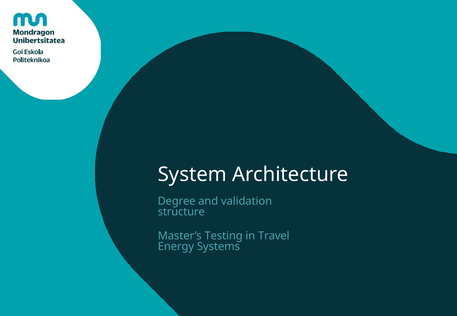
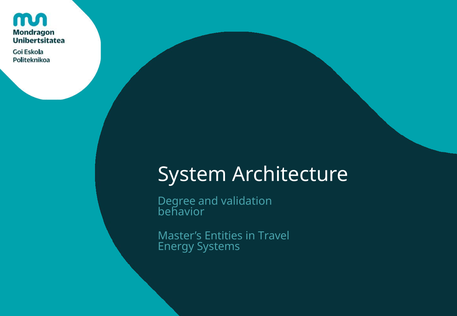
structure: structure -> behavior (181, 212)
Testing: Testing -> Entities (224, 236)
